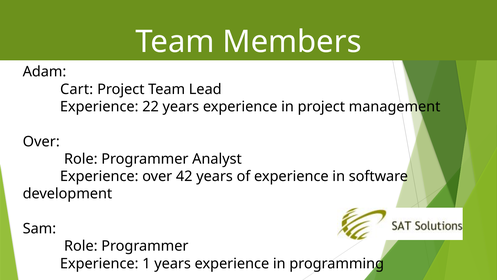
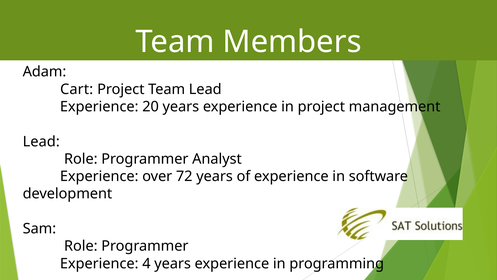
22: 22 -> 20 (151, 107)
Over: Over -> Lead (41, 141)
42: 42 -> 72 (184, 176)
1: 1 -> 4 (146, 263)
